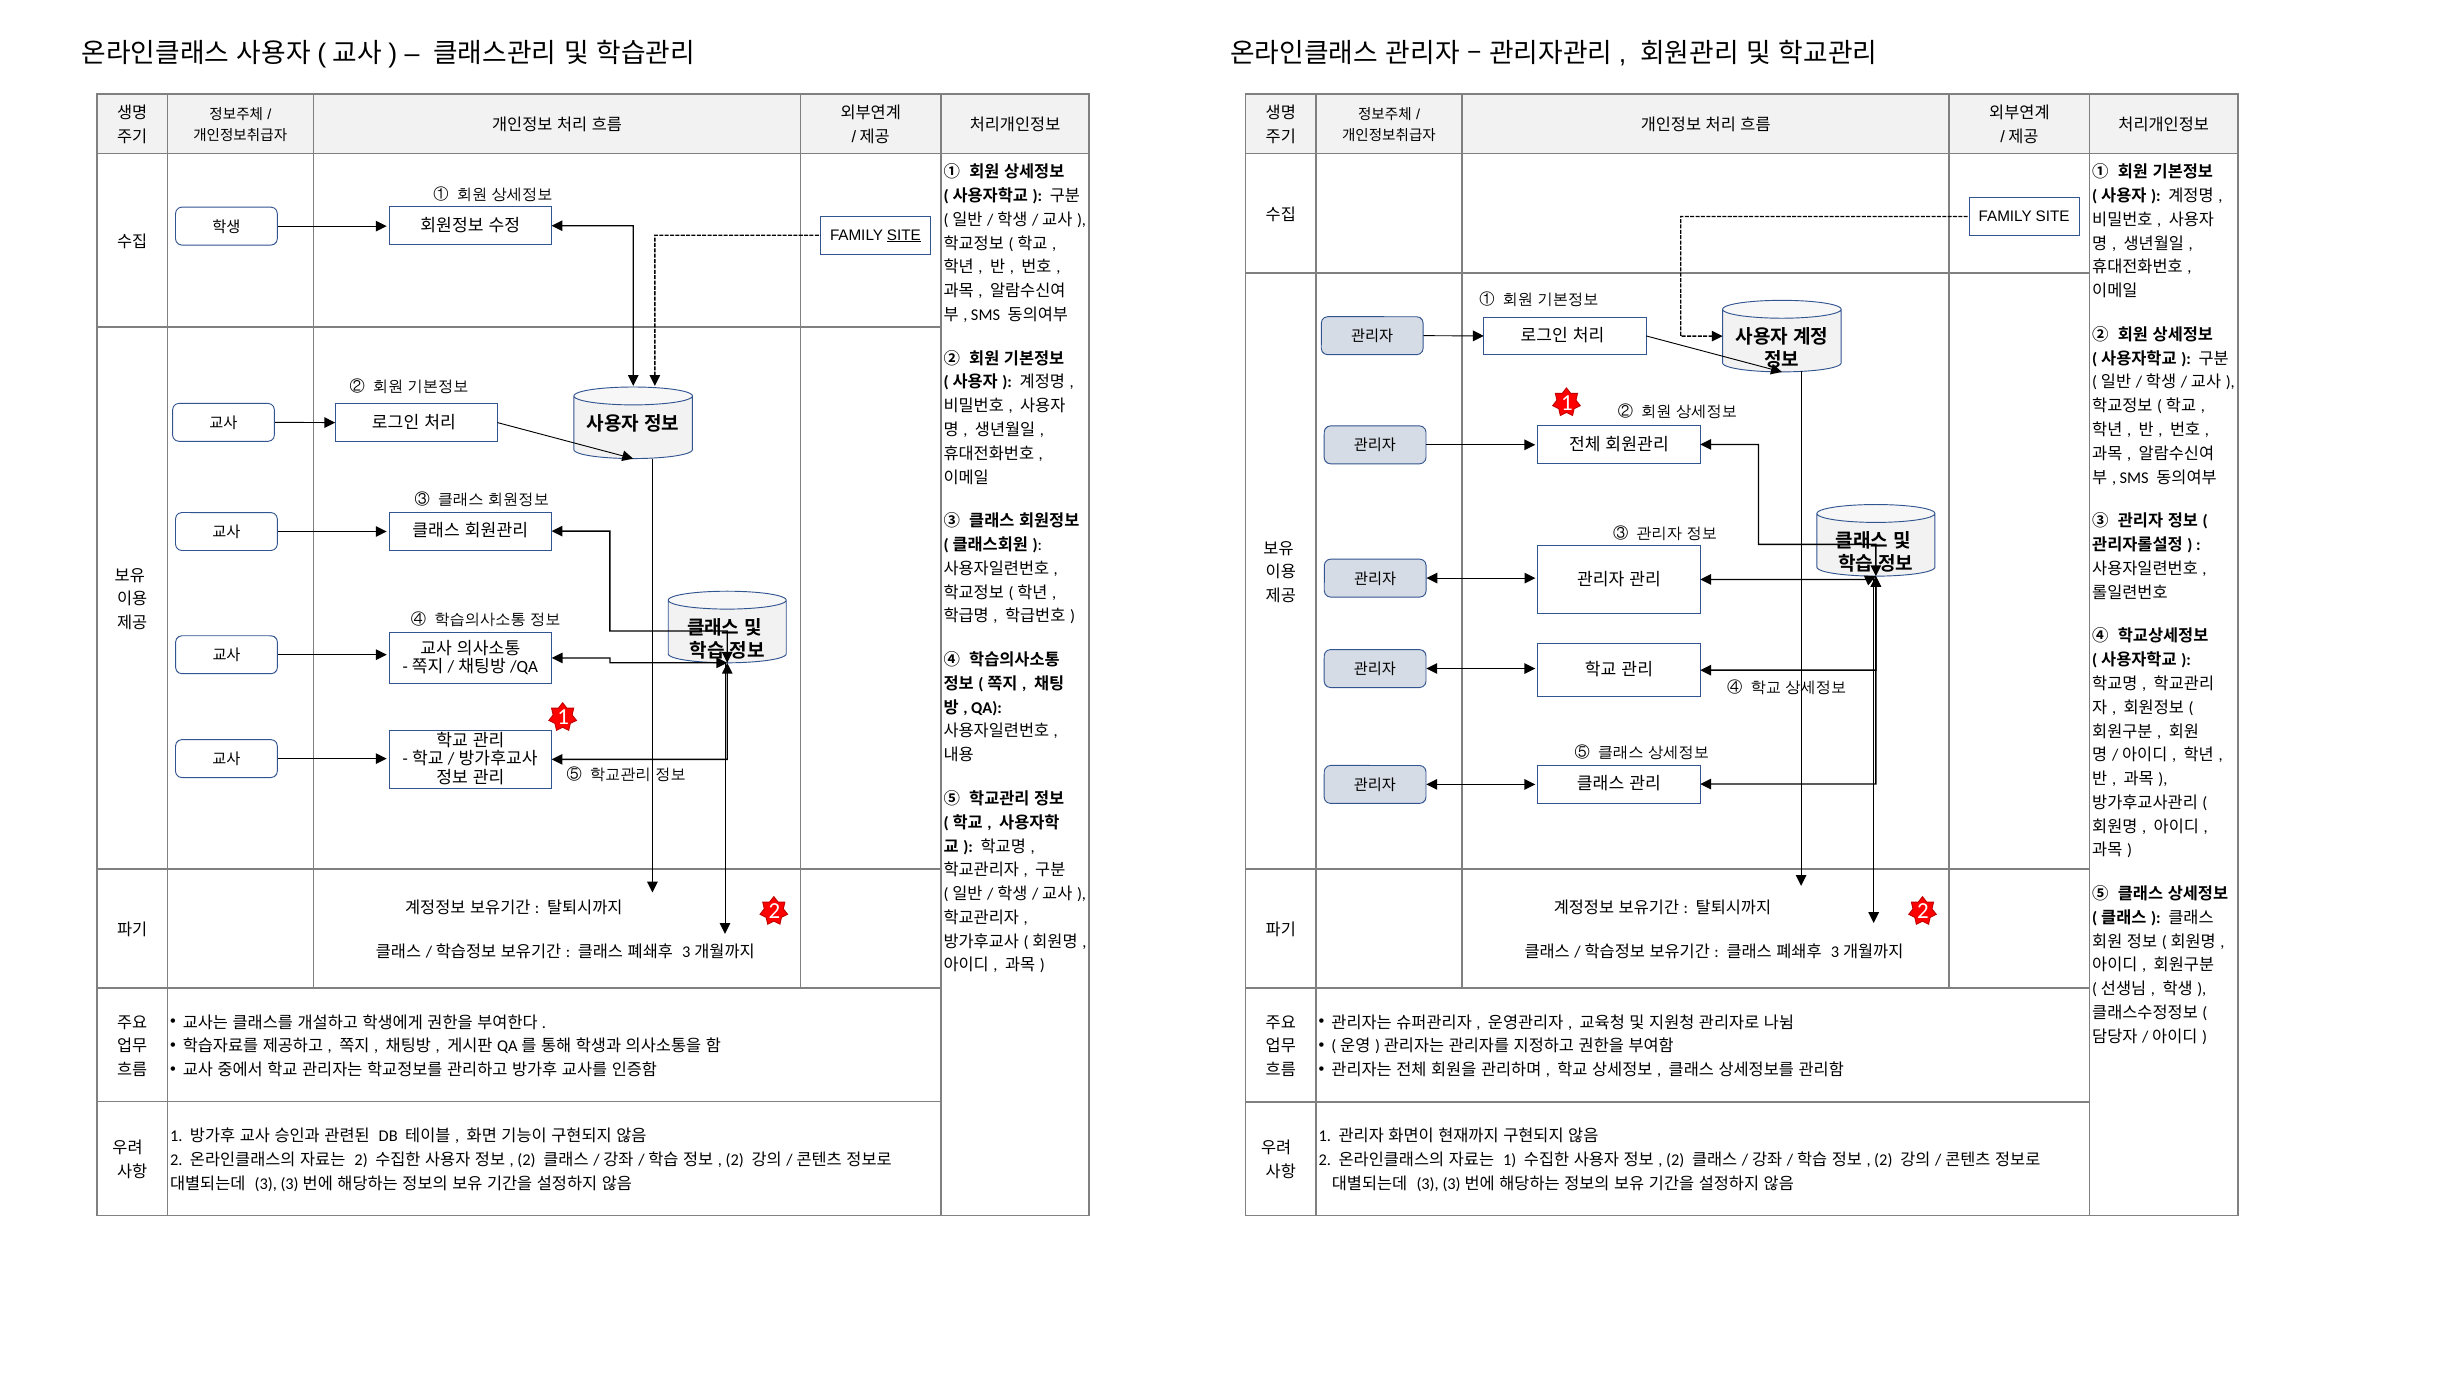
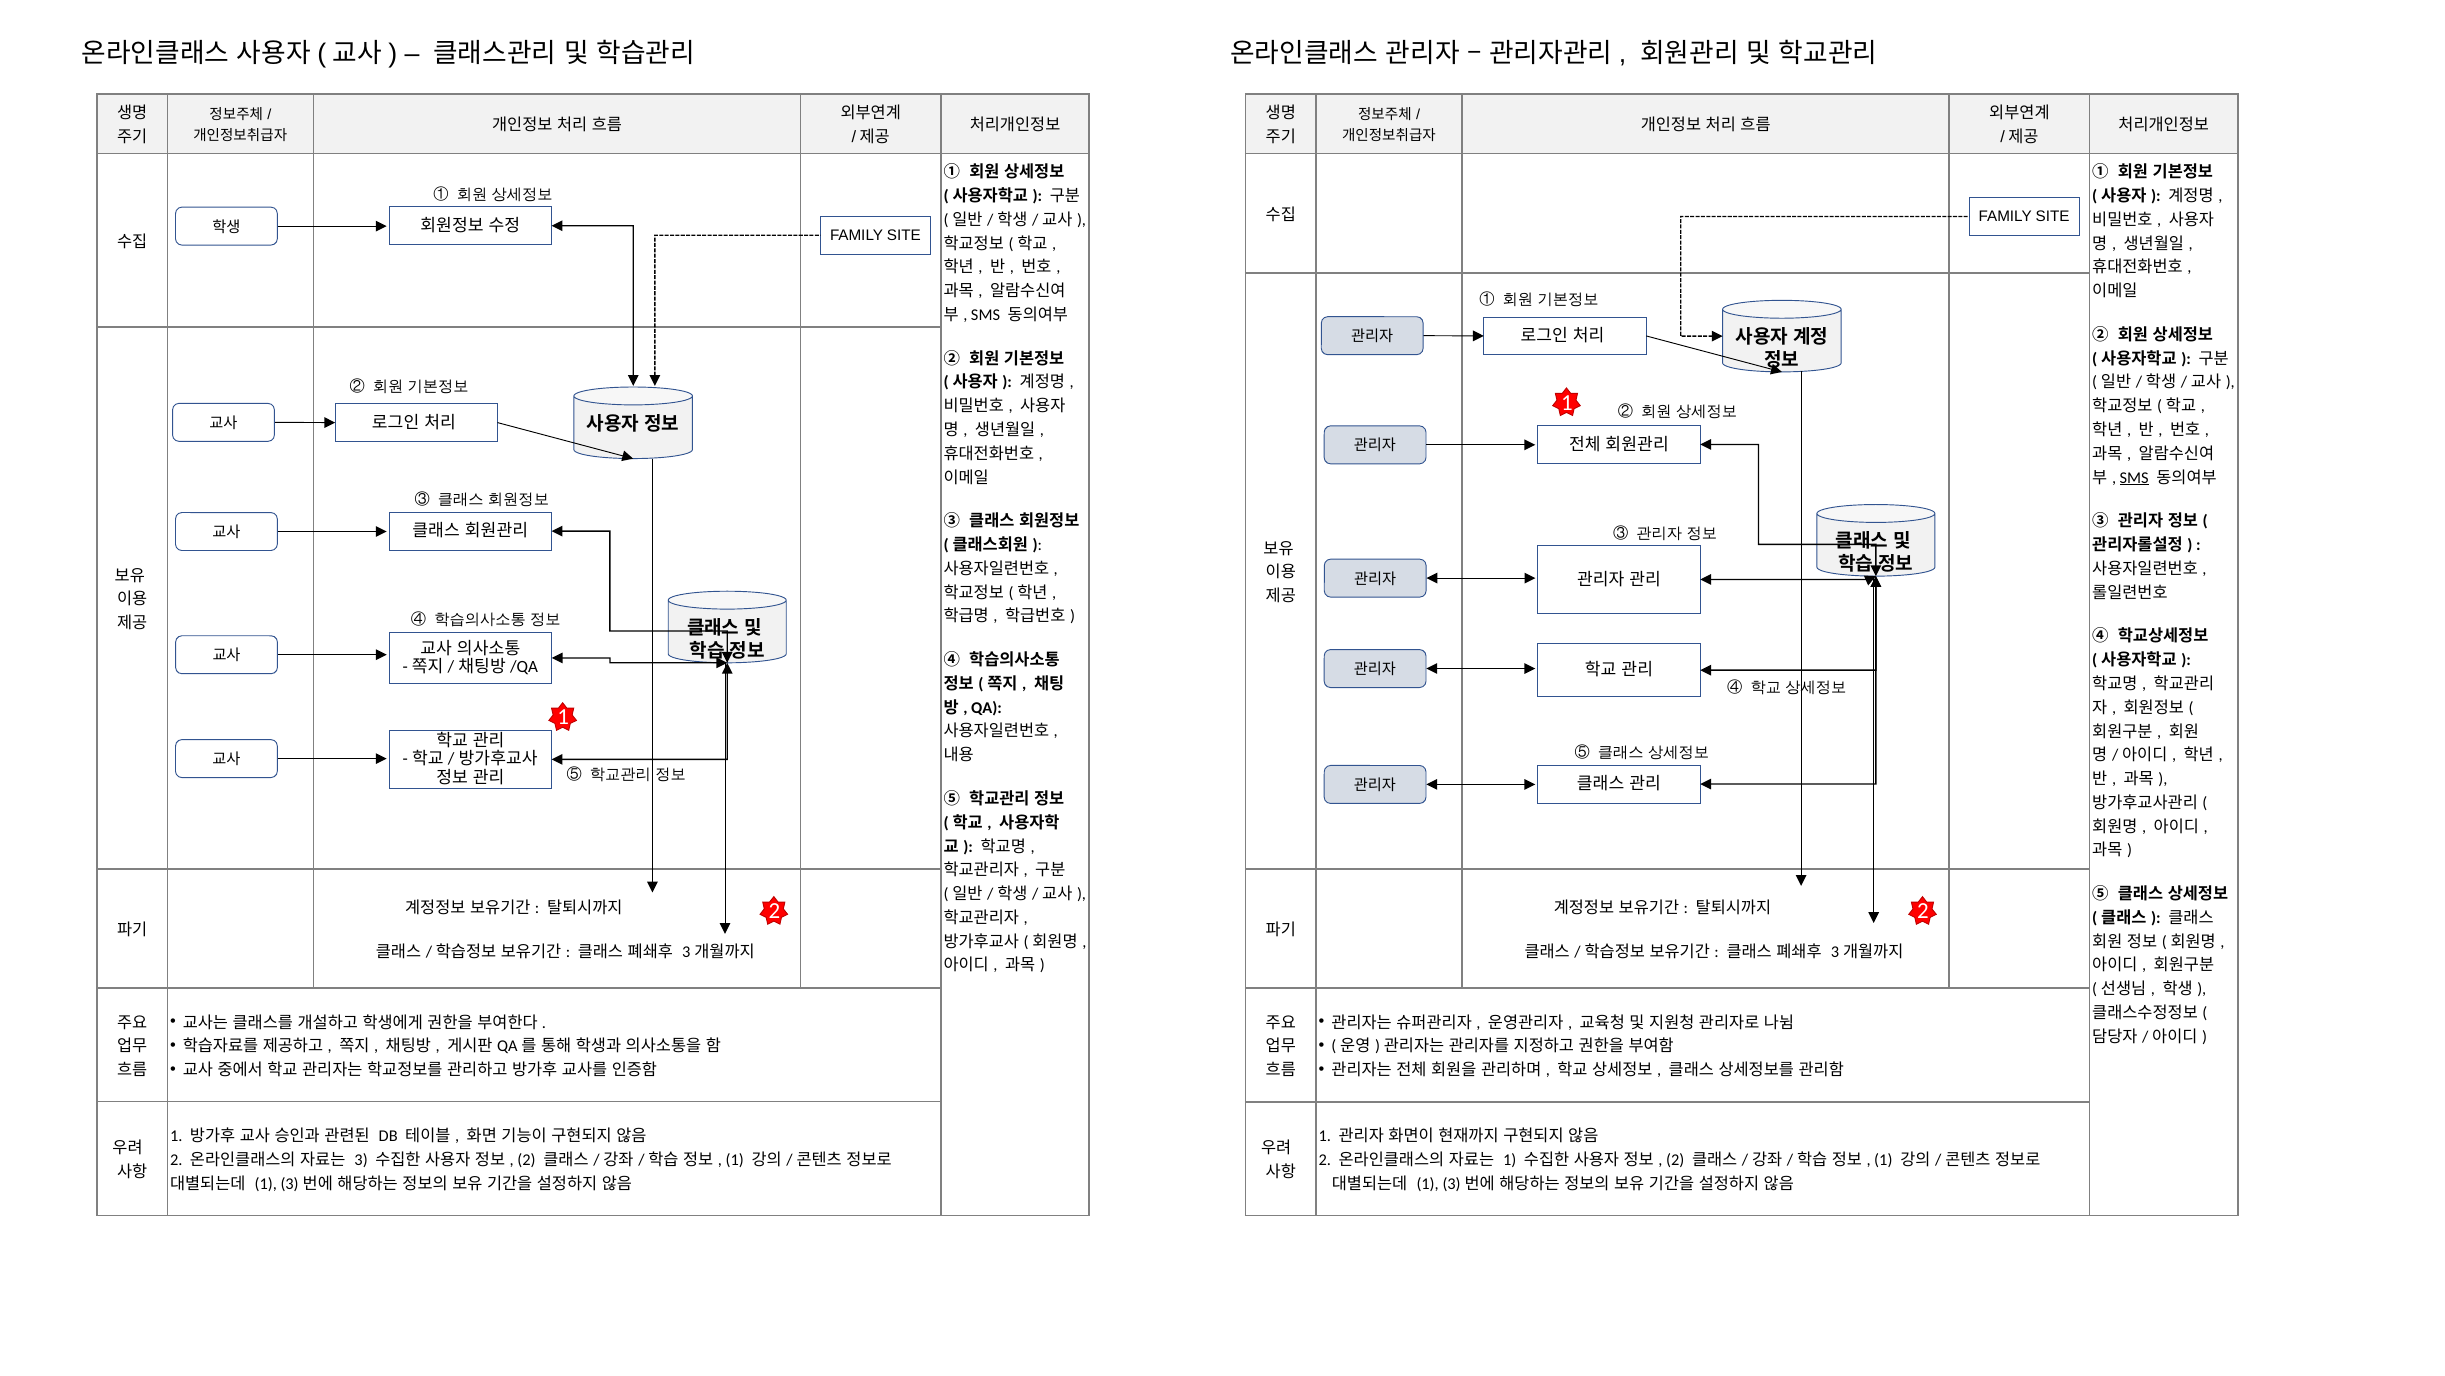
SITE underline: present -> none (904, 235)
SMS underline: none -> present (2134, 477)
2: 2 -> 3 (361, 1160)
2: 2 -> 1 (735, 1160)
2: 2 -> 1 (1883, 1160)
3: 3 -> 1 (266, 1183)
3: 3 -> 1 (1428, 1183)
